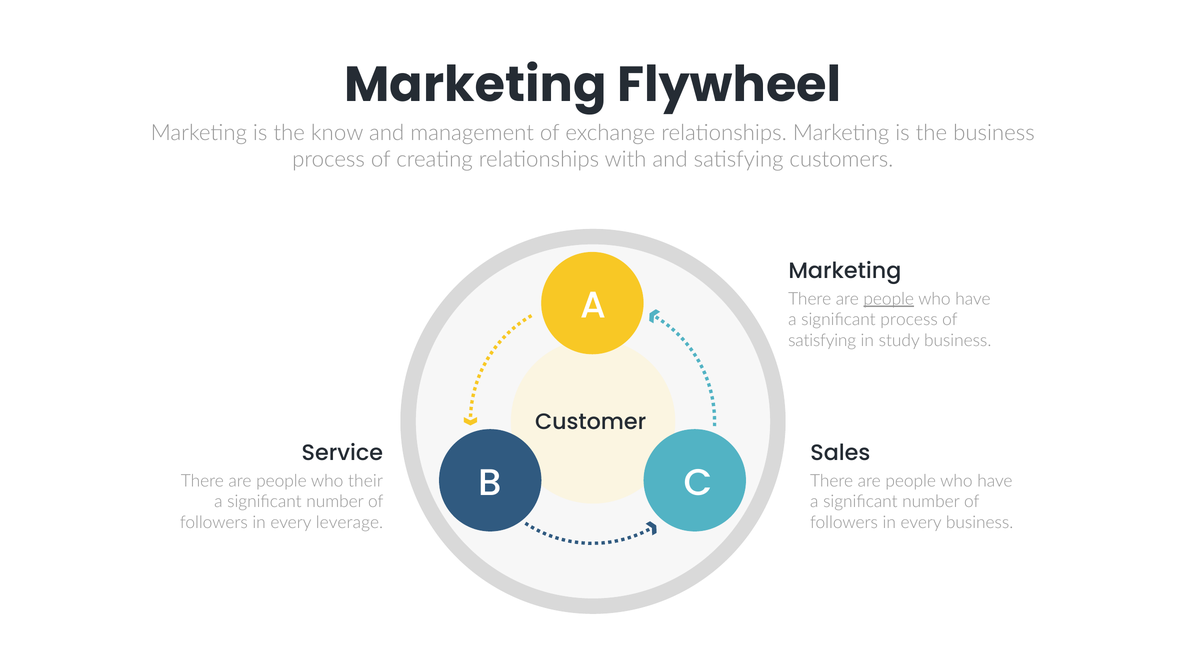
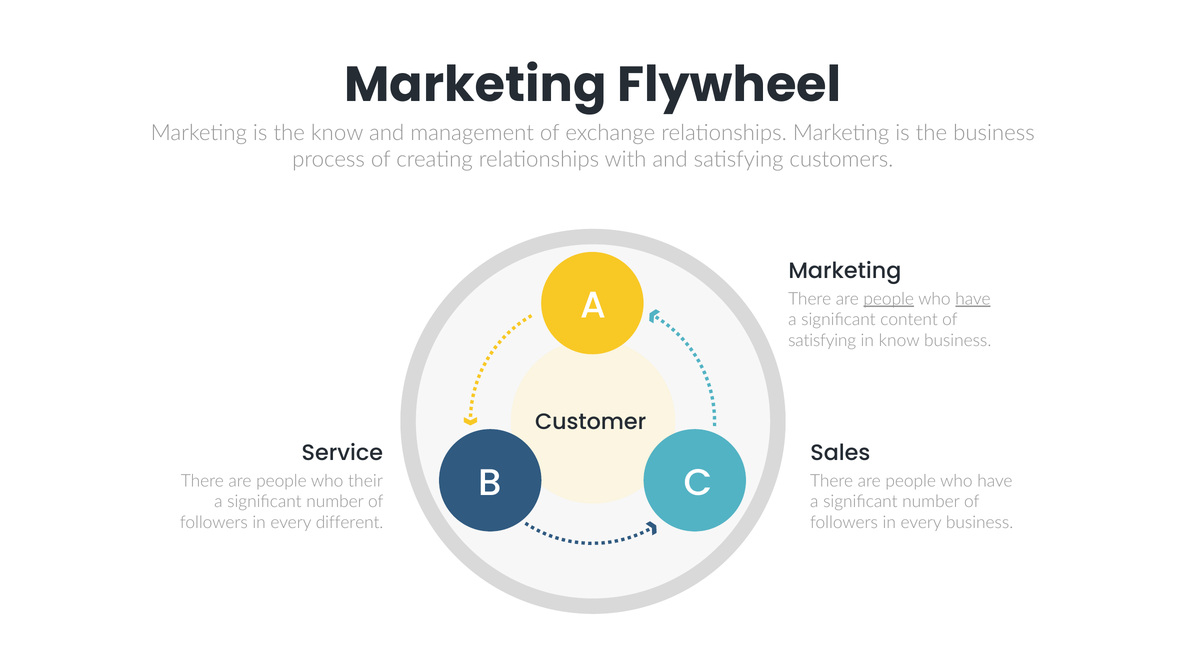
have underline: none -> present (973, 299)
significant process: process -> content (909, 320)
in study: study -> know (899, 340)
leverage: leverage -> different (350, 523)
